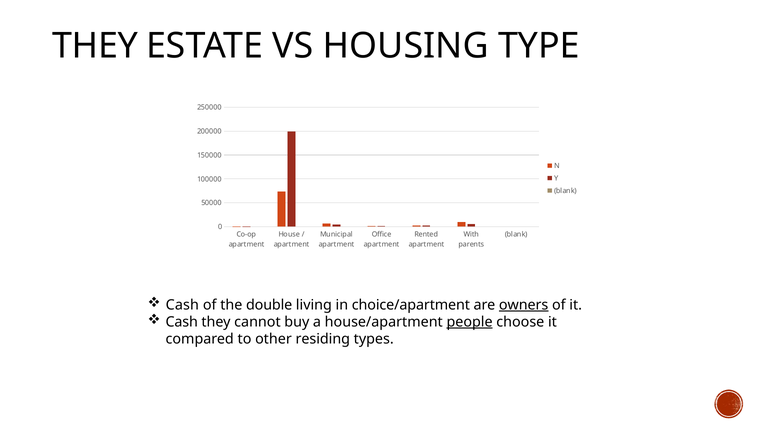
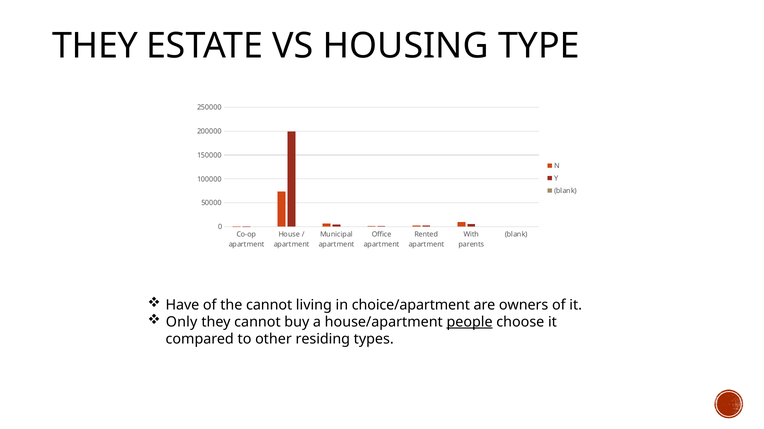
Cash: Cash -> Have (182, 305)
the double: double -> cannot (269, 305)
owners underline: present -> none (524, 305)
Cash: Cash -> Only (182, 323)
